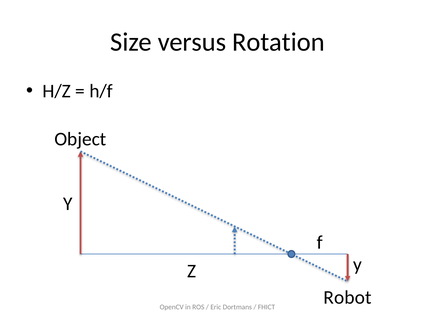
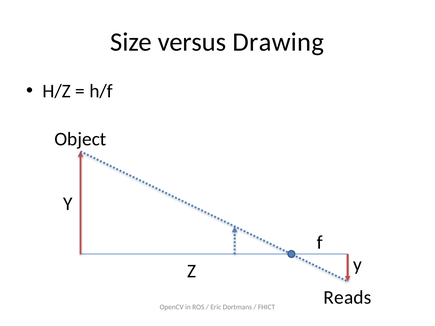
Rotation: Rotation -> Drawing (278, 42)
Robot: Robot -> Reads (348, 298)
